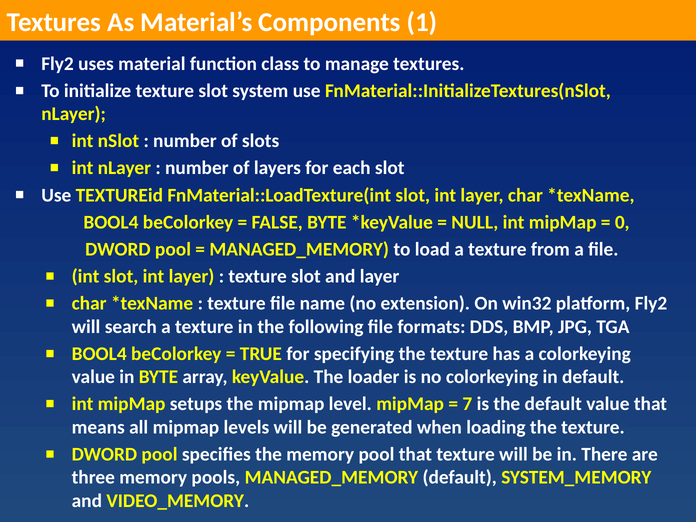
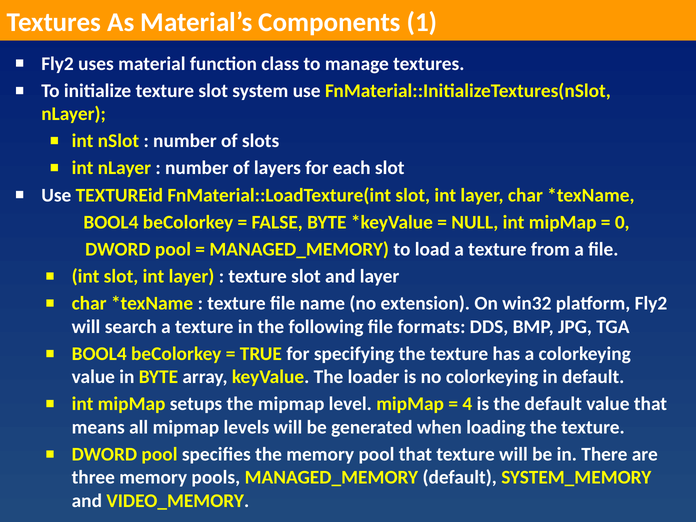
7: 7 -> 4 (467, 404)
